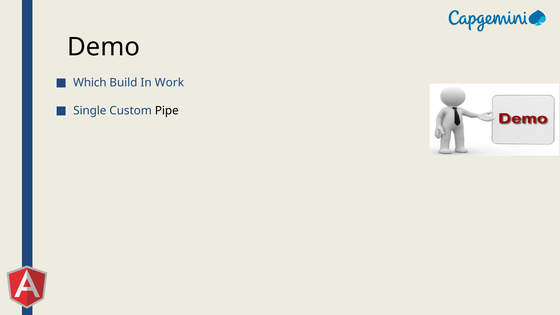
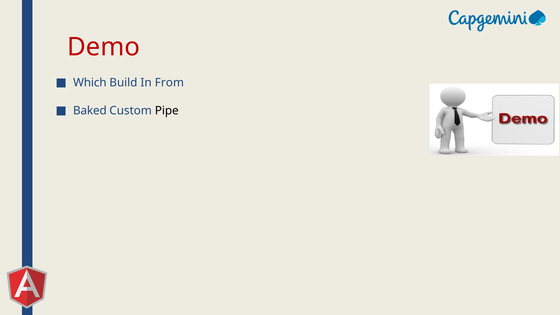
Demo colour: black -> red (104, 47)
Work: Work -> From (169, 83)
Single: Single -> Baked (90, 111)
